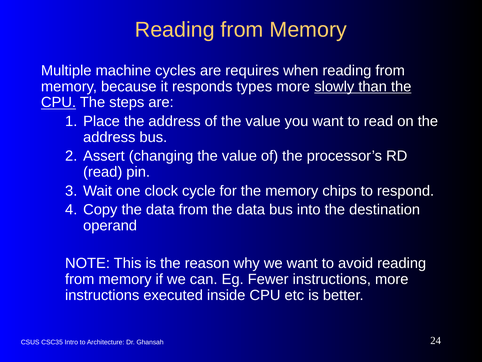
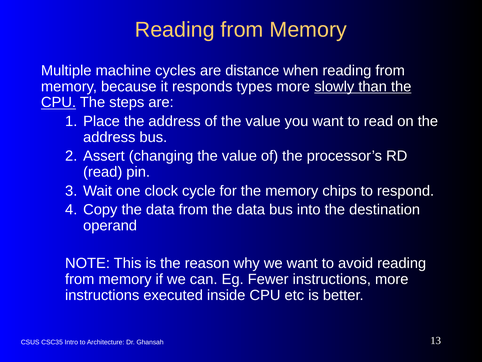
requires: requires -> distance (252, 71)
24: 24 -> 13 (436, 340)
